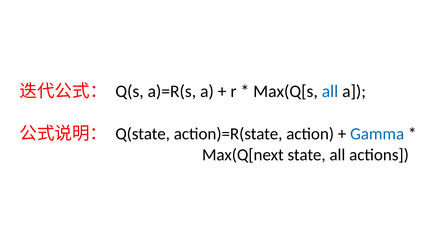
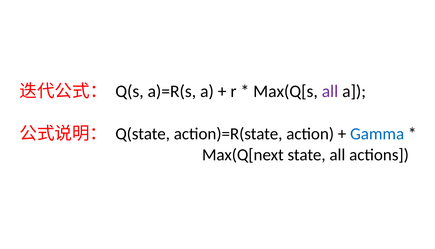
all colour: blue -> purple (330, 91)
